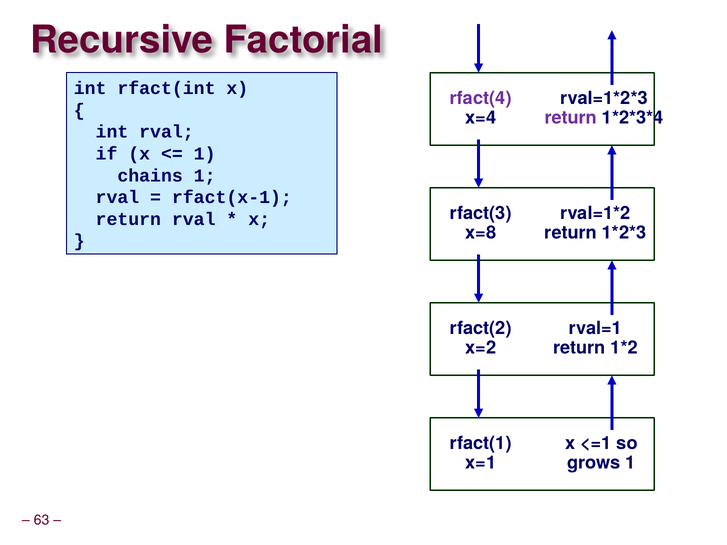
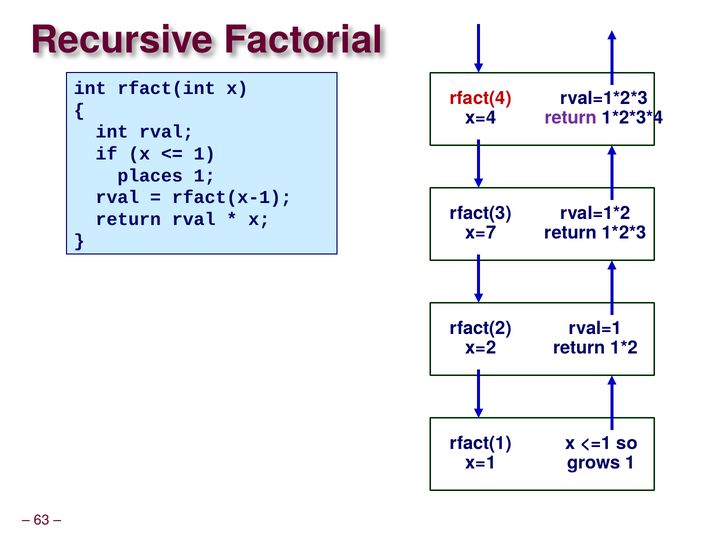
rfact(4 colour: purple -> red (481, 98)
chains: chains -> places (150, 176)
x=8: x=8 -> x=7 (481, 233)
